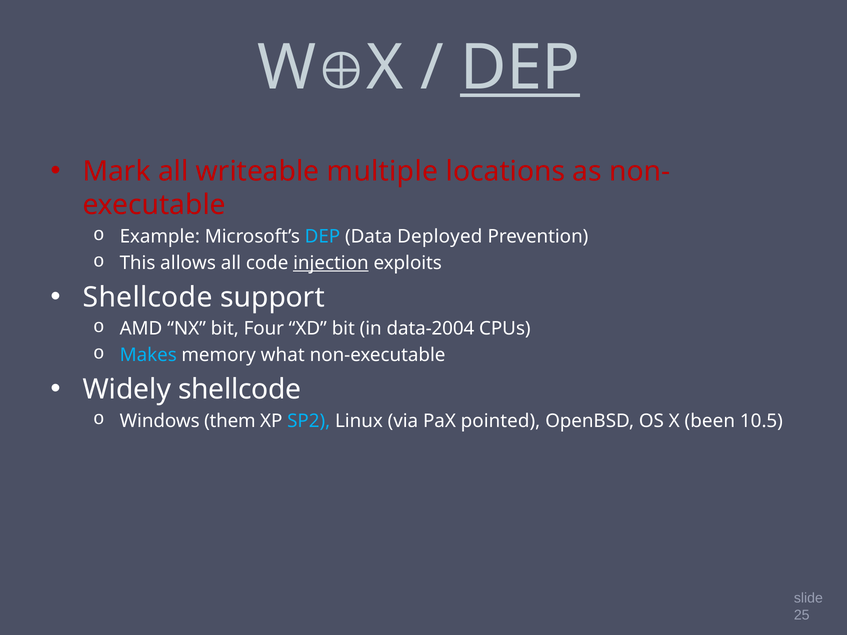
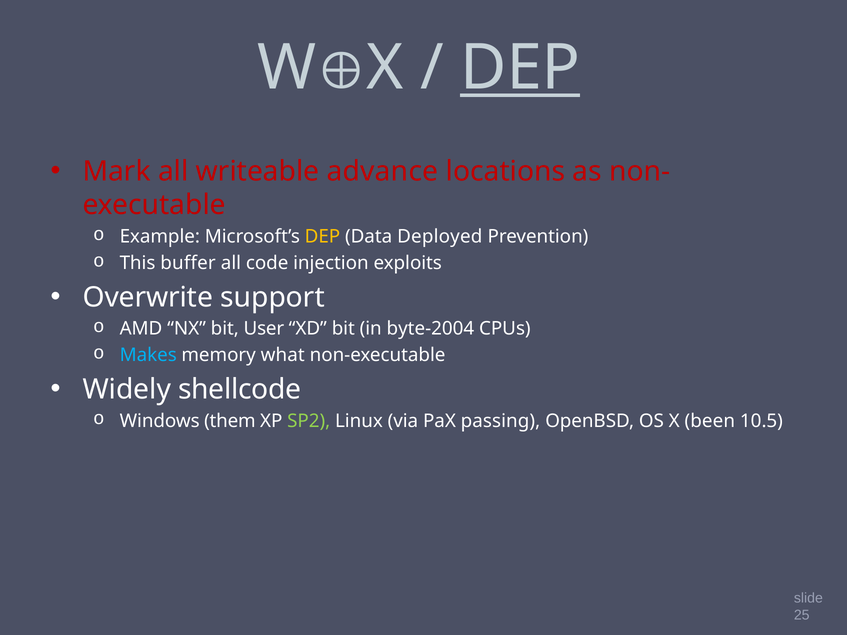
multiple: multiple -> advance (383, 171)
DEP colour: light blue -> yellow (322, 237)
allows: allows -> buffer (188, 263)
injection underline: present -> none (331, 263)
Shellcode: Shellcode -> Overwrite (148, 297)
Four: Four -> User (264, 329)
data-2004: data-2004 -> byte-2004 (430, 329)
SP2 colour: light blue -> light green (309, 421)
pointed: pointed -> passing (500, 421)
